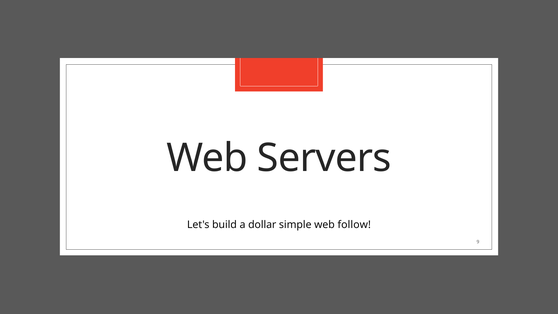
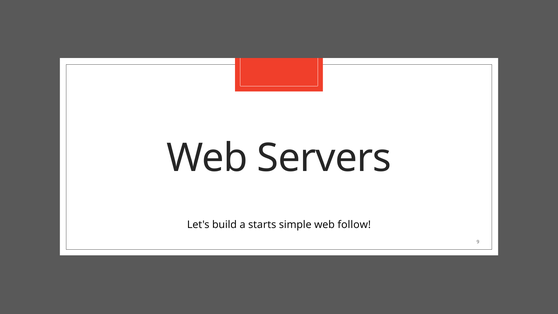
dollar: dollar -> starts (262, 225)
